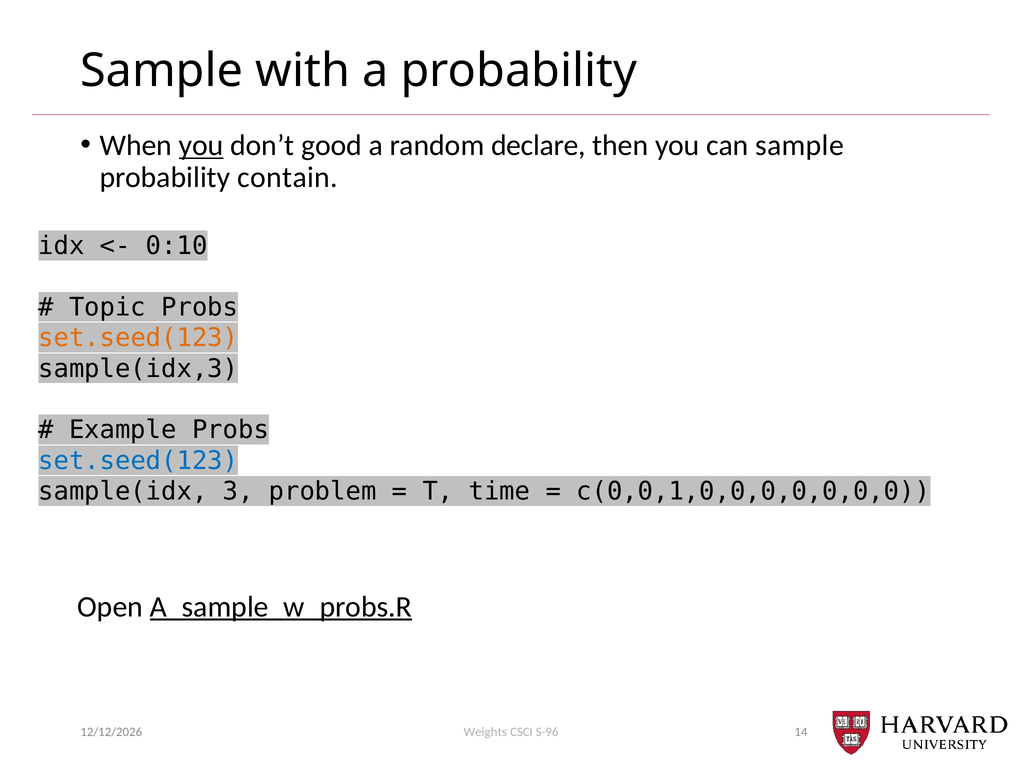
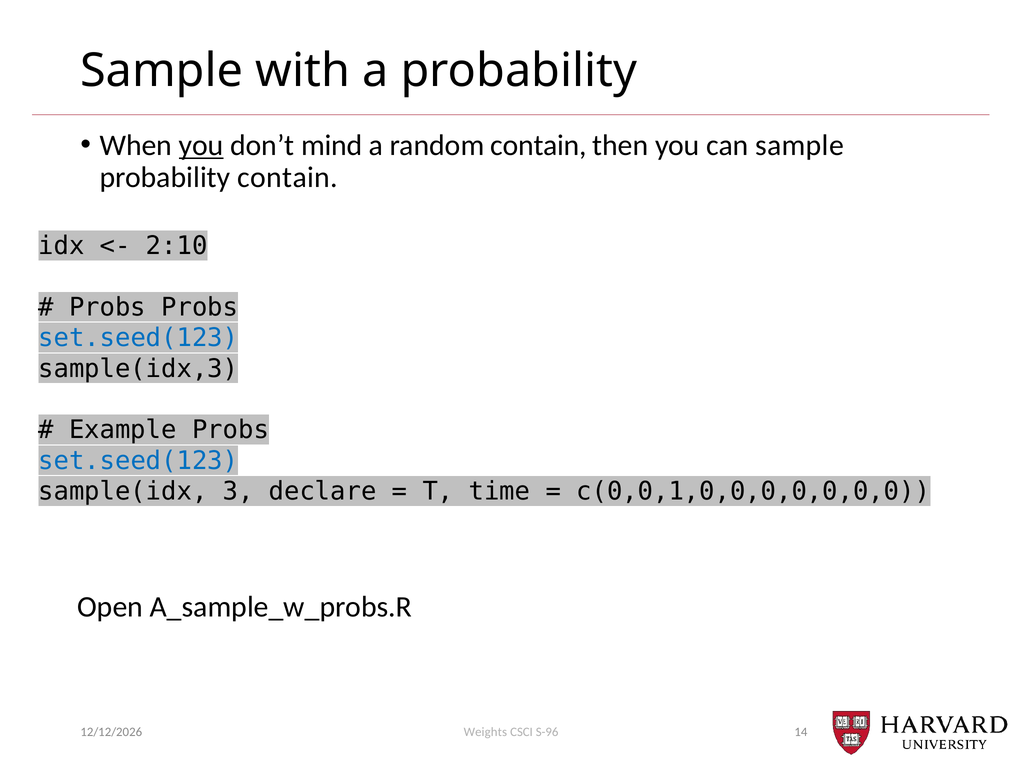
good: good -> mind (332, 145)
random declare: declare -> contain (538, 145)
0:10: 0:10 -> 2:10 (177, 246)
Topic: Topic -> Probs (107, 307)
set.seed(123 colour: orange -> blue (138, 338)
problem: problem -> declare (323, 491)
A_sample_w_probs.R underline: present -> none (281, 606)
